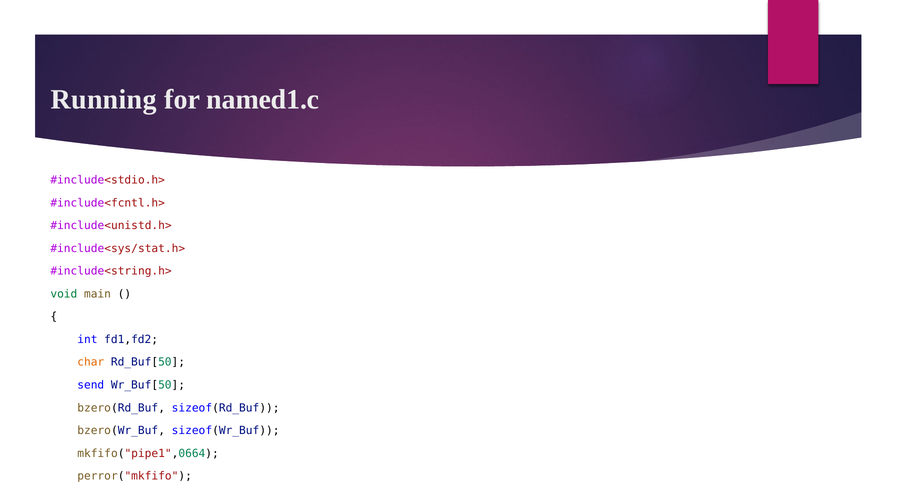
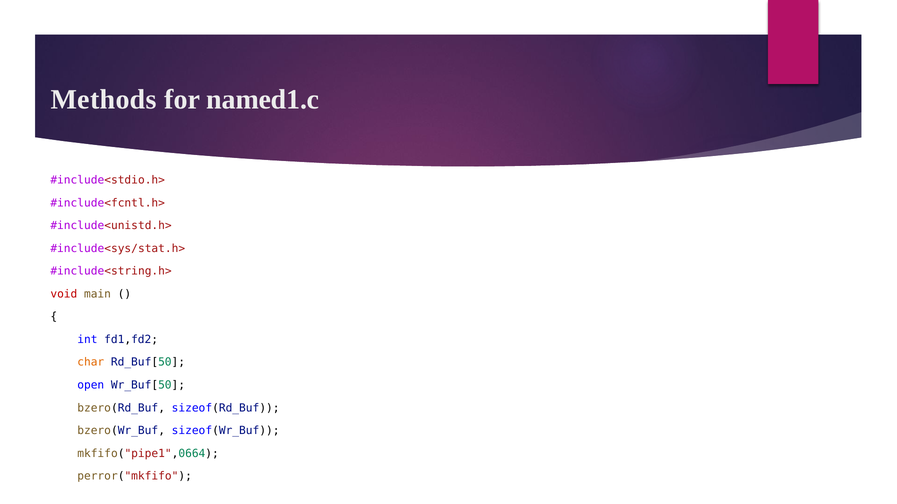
Running: Running -> Methods (104, 100)
void colour: green -> red (64, 294)
send: send -> open (91, 385)
